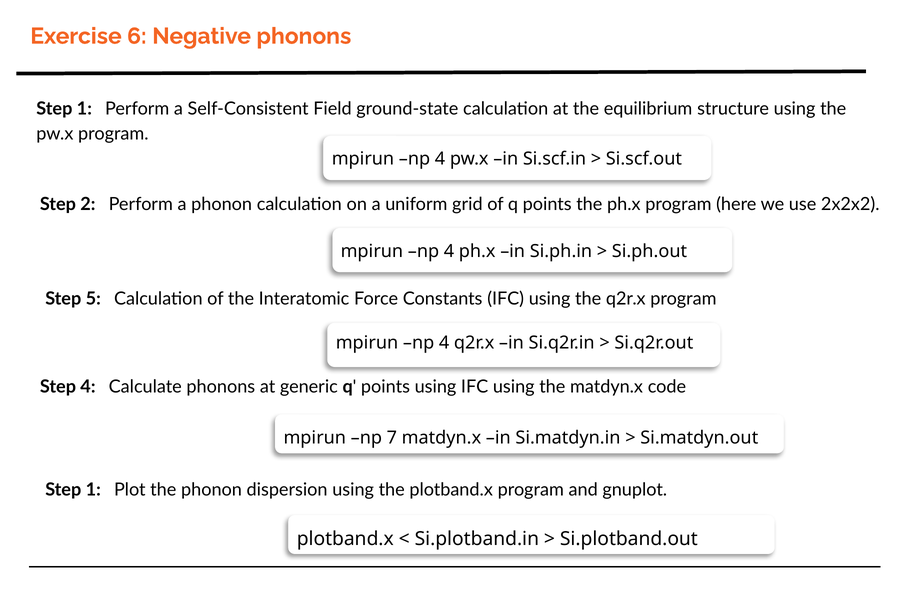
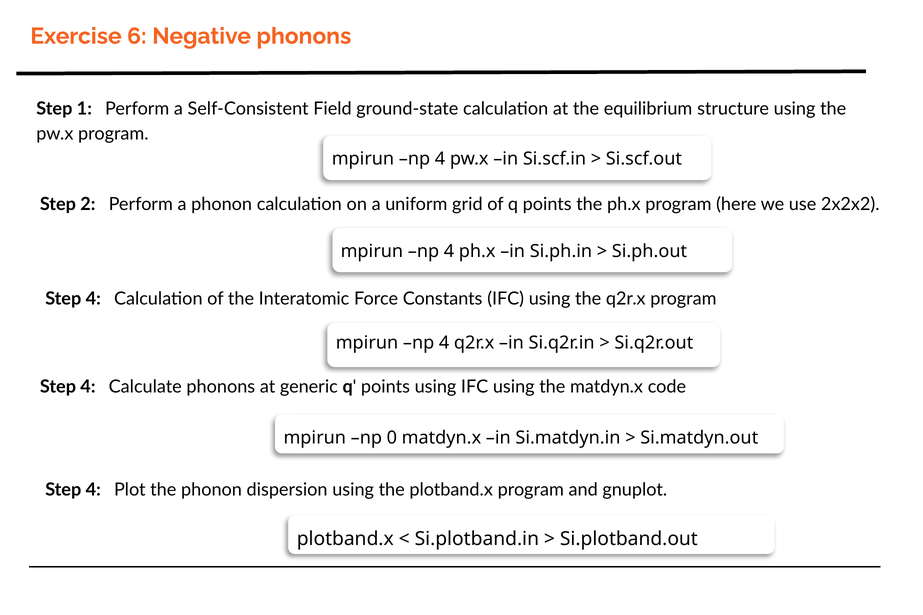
5: 5 -> 4 (93, 299)
7: 7 -> 0 (392, 438)
1: 1 -> 4 (93, 490)
